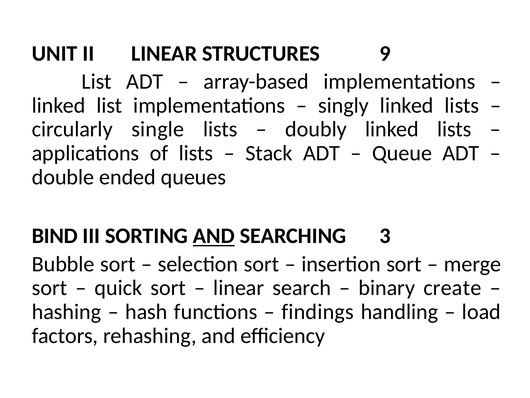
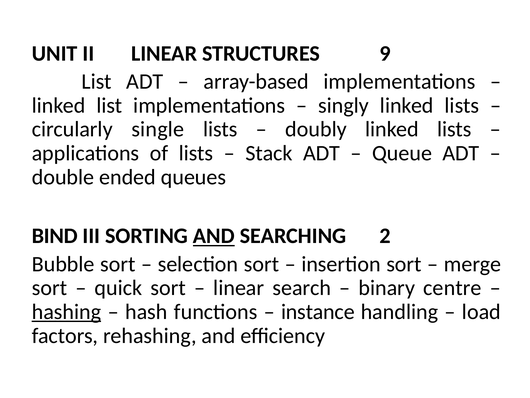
3: 3 -> 2 (385, 236)
create: create -> centre (452, 288)
hashing underline: none -> present (66, 312)
findings: findings -> instance (318, 312)
